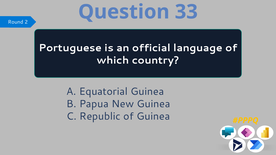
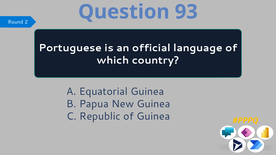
33: 33 -> 93 (186, 12)
